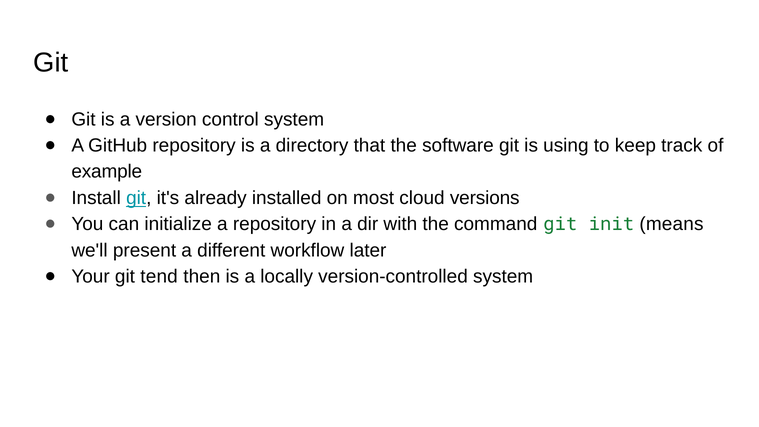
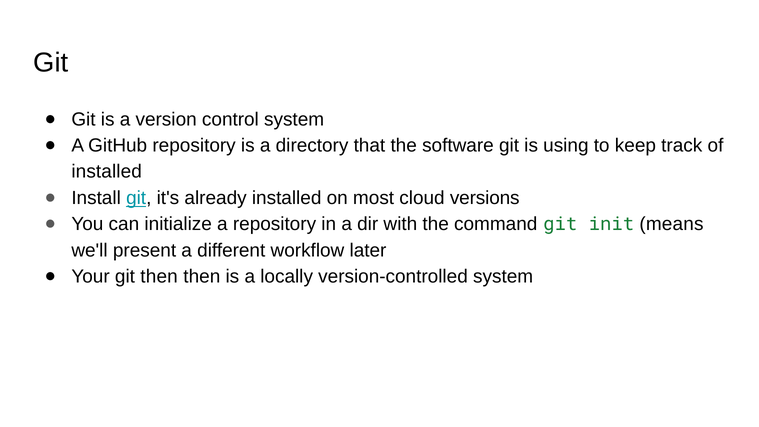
example: example -> installed (107, 172)
git tend: tend -> then (159, 276)
